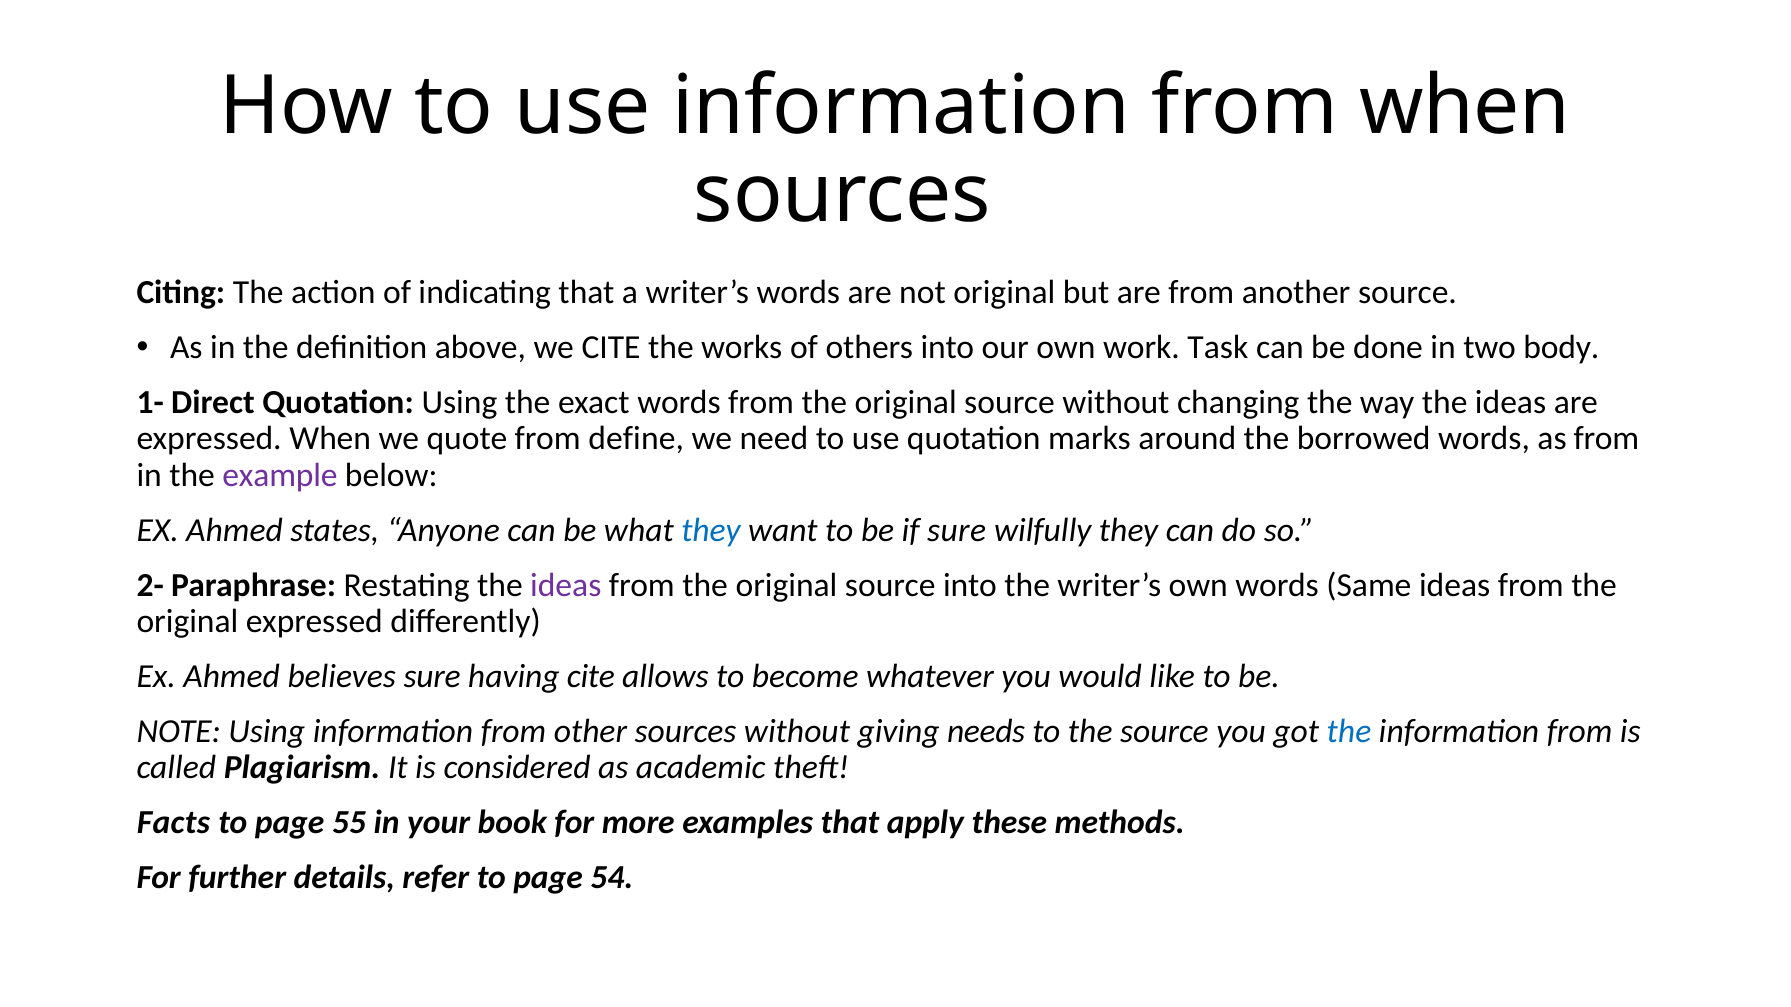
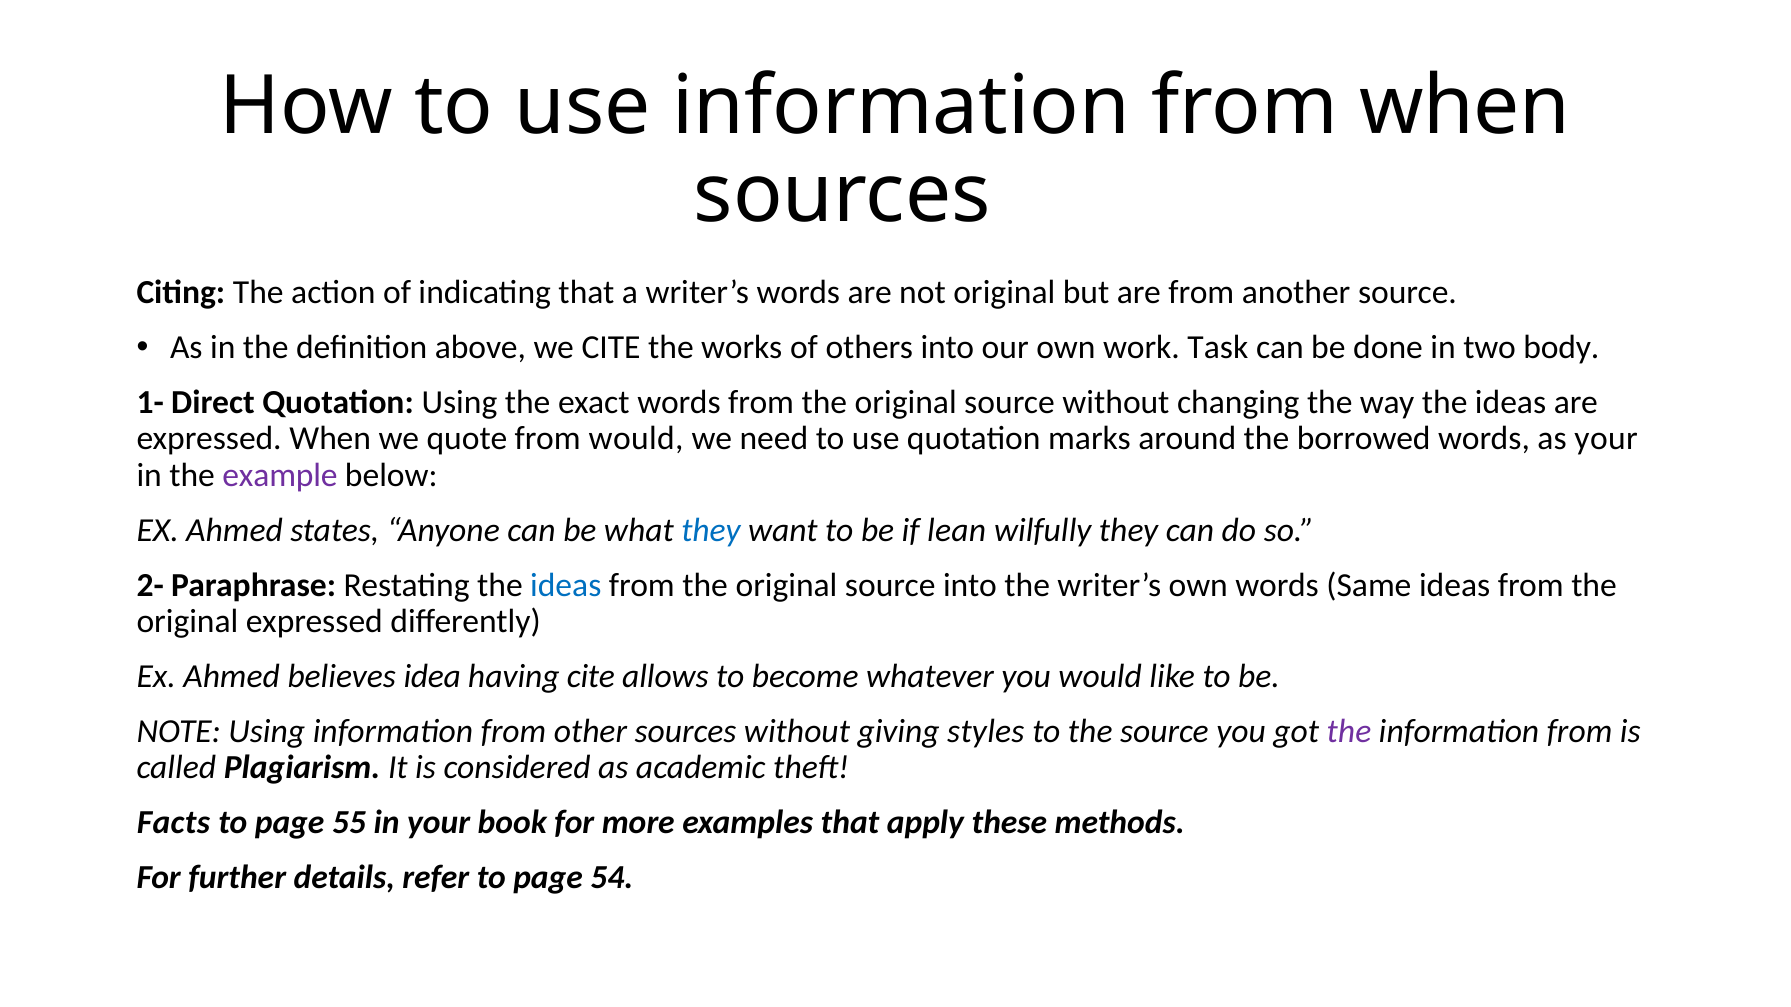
from define: define -> would (636, 439)
as from: from -> your (1606, 439)
if sure: sure -> lean (957, 530)
ideas colour: purple -> blue (566, 585)
believes sure: sure -> idea (432, 676)
needs: needs -> styles (986, 731)
the colour: blue -> purple (1349, 731)
